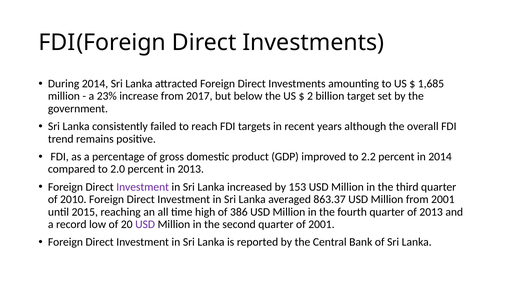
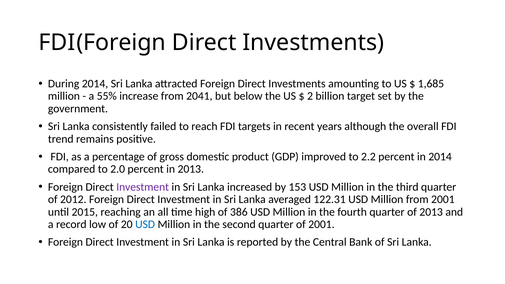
23%: 23% -> 55% (107, 96)
2017: 2017 -> 2041 (199, 96)
2010: 2010 -> 2012 (73, 199)
863.37: 863.37 -> 122.31 (330, 199)
USD colour: purple -> blue (145, 224)
